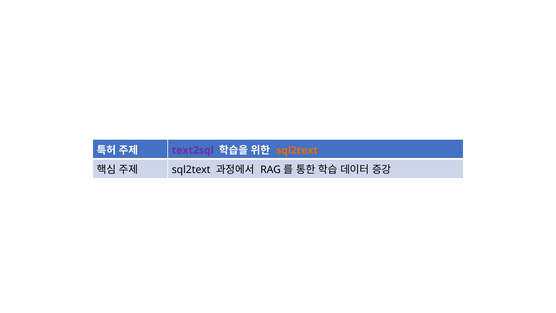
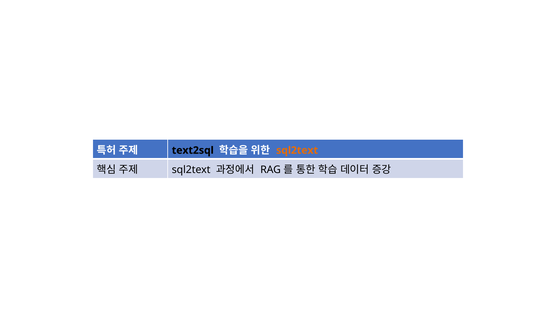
text2sql colour: purple -> black (193, 150)
